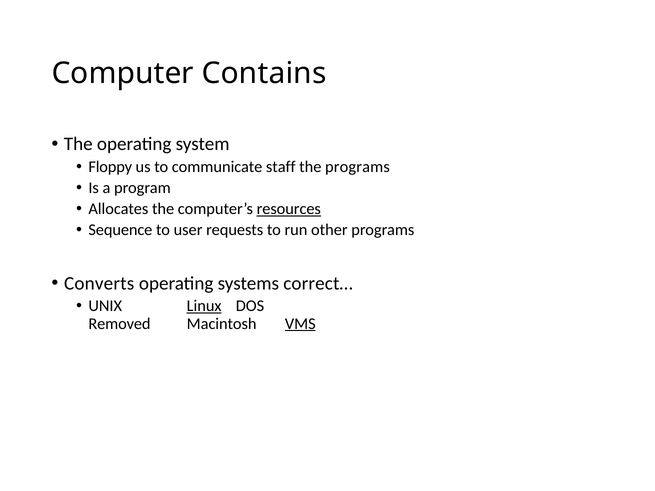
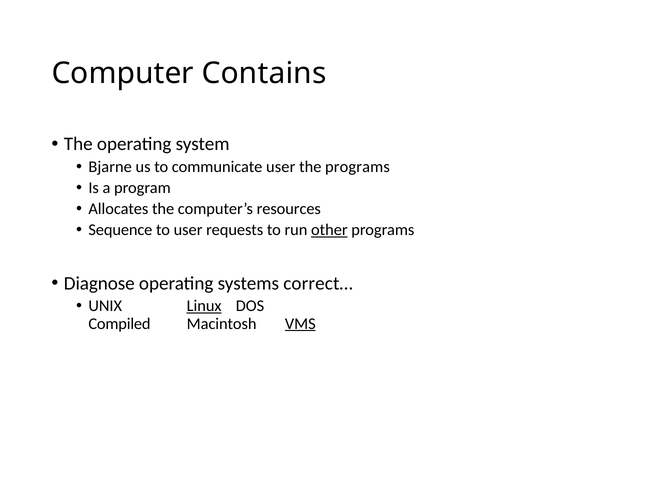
Floppy: Floppy -> Bjarne (110, 167)
communicate staff: staff -> user (281, 167)
resources underline: present -> none (289, 209)
other underline: none -> present (329, 230)
Converts: Converts -> Diagnose (99, 284)
Removed: Removed -> Compiled (119, 324)
